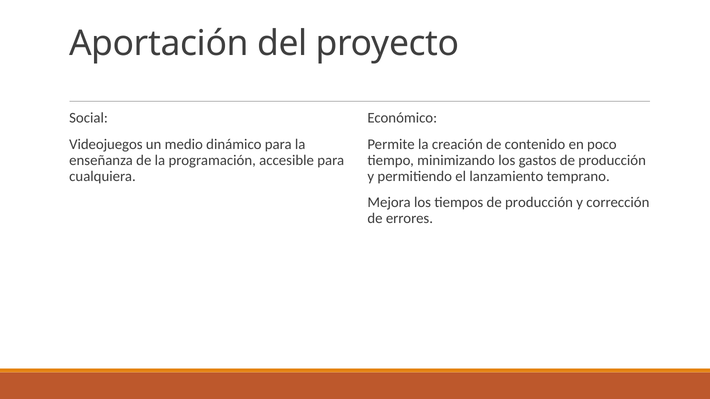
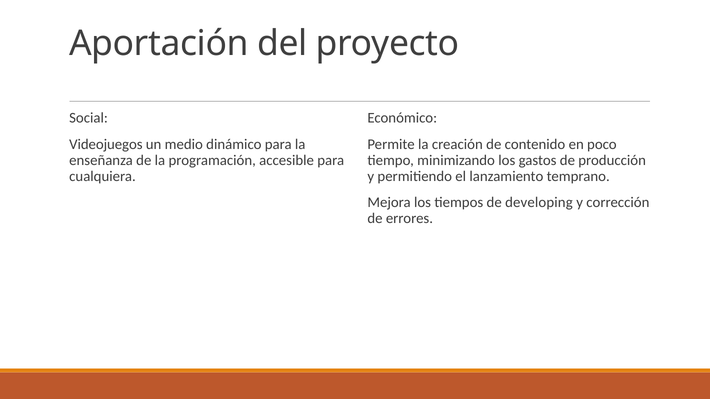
tiempos de producción: producción -> developing (539, 203)
